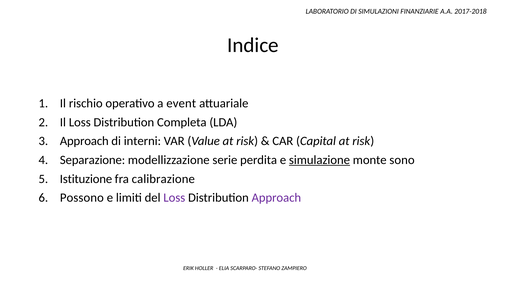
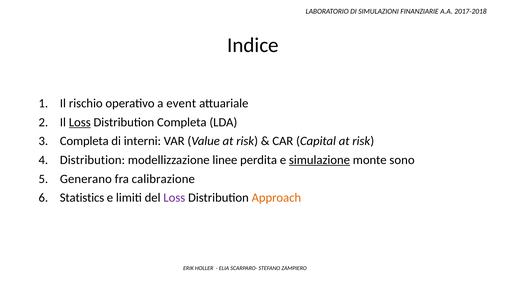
Loss underline: none -> present (80, 122)
Approach: Approach -> Completa (84, 141)
Separazione: Separazione -> Distribution (92, 160)
serie: serie -> linee (225, 160)
Istituzione: Istituzione -> Generano (86, 179)
Possono: Possono -> Statistics (82, 198)
Approach colour: purple -> orange (276, 198)
